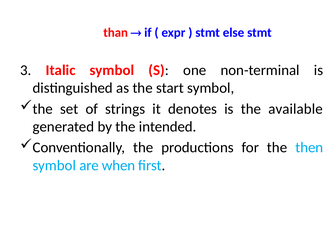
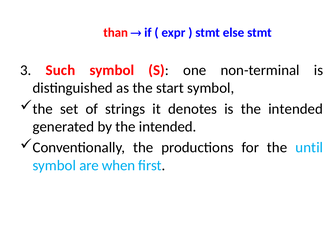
Italic: Italic -> Such (60, 70)
is the available: available -> intended (296, 109)
then: then -> until (309, 148)
